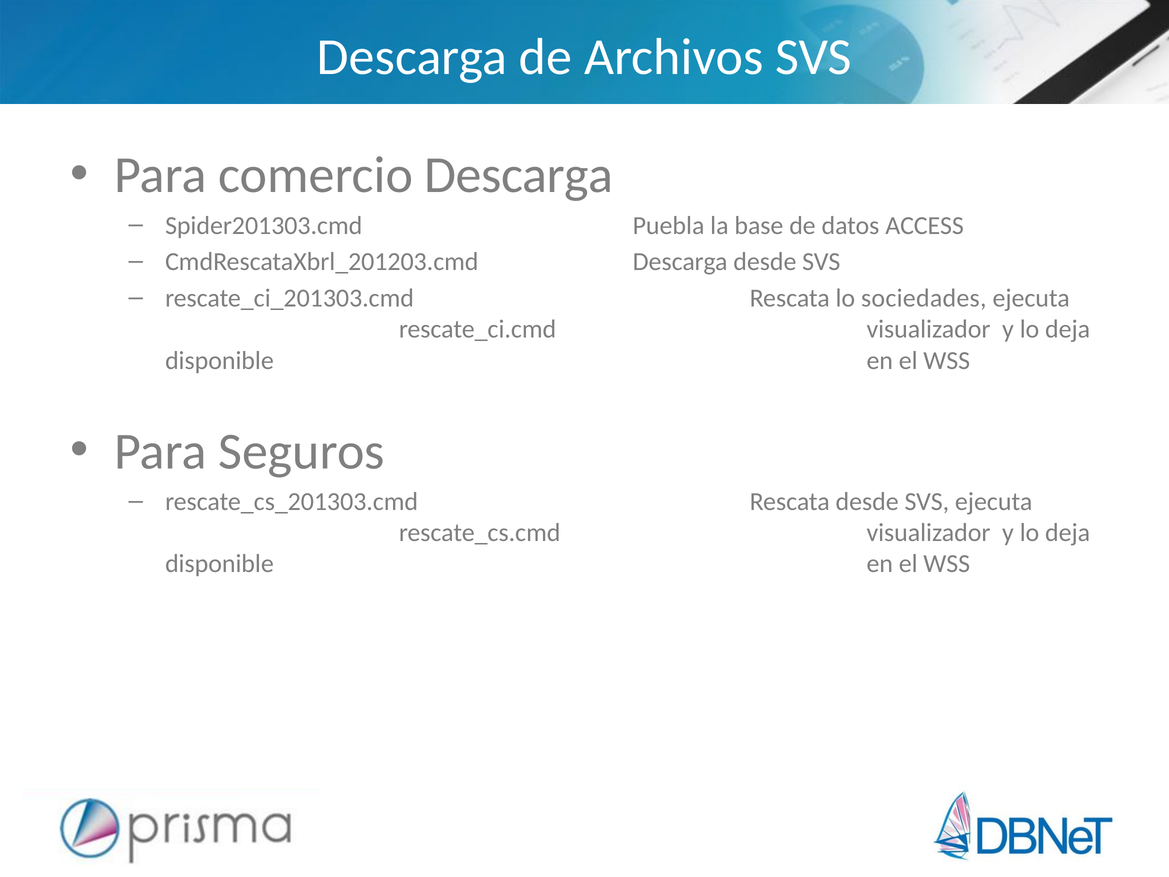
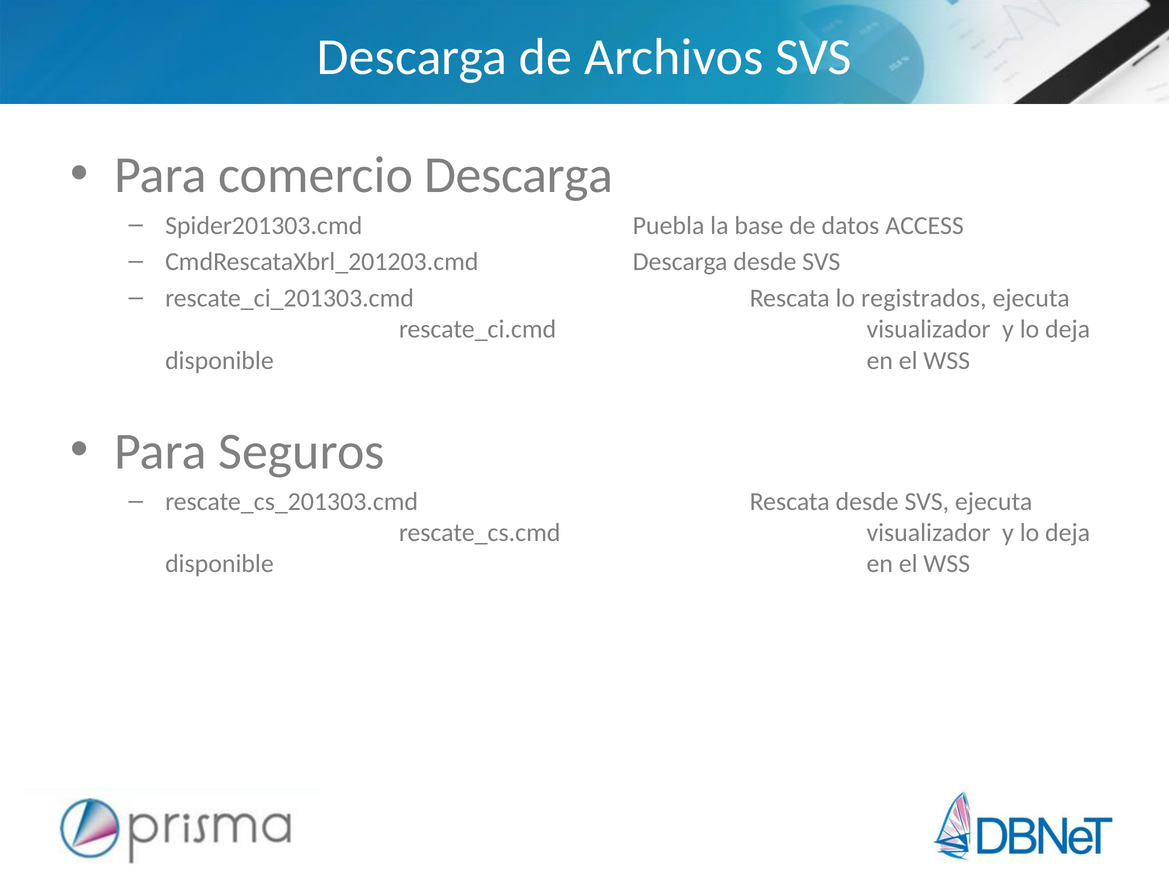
sociedades: sociedades -> registrados (924, 298)
